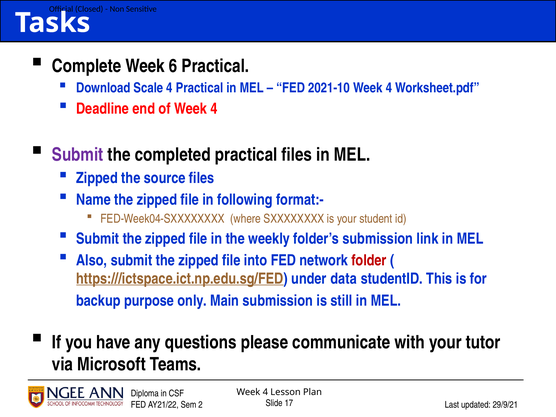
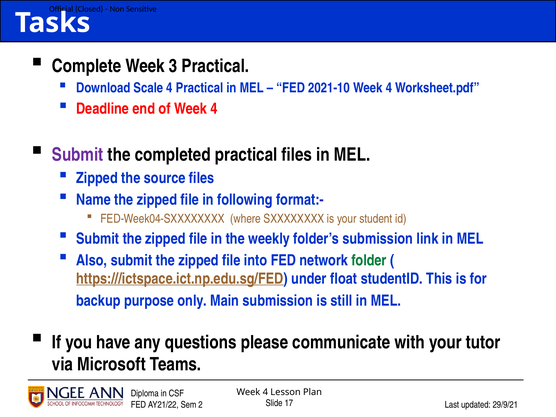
6: 6 -> 3 (173, 66)
folder colour: red -> green (369, 260)
data: data -> float (344, 279)
